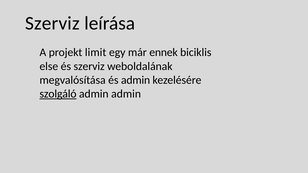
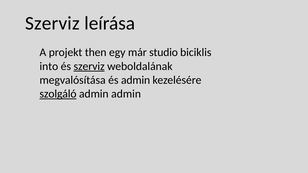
limit: limit -> then (96, 52)
ennek: ennek -> studio (164, 52)
else: else -> into (49, 66)
szerviz underline: none -> present (89, 66)
